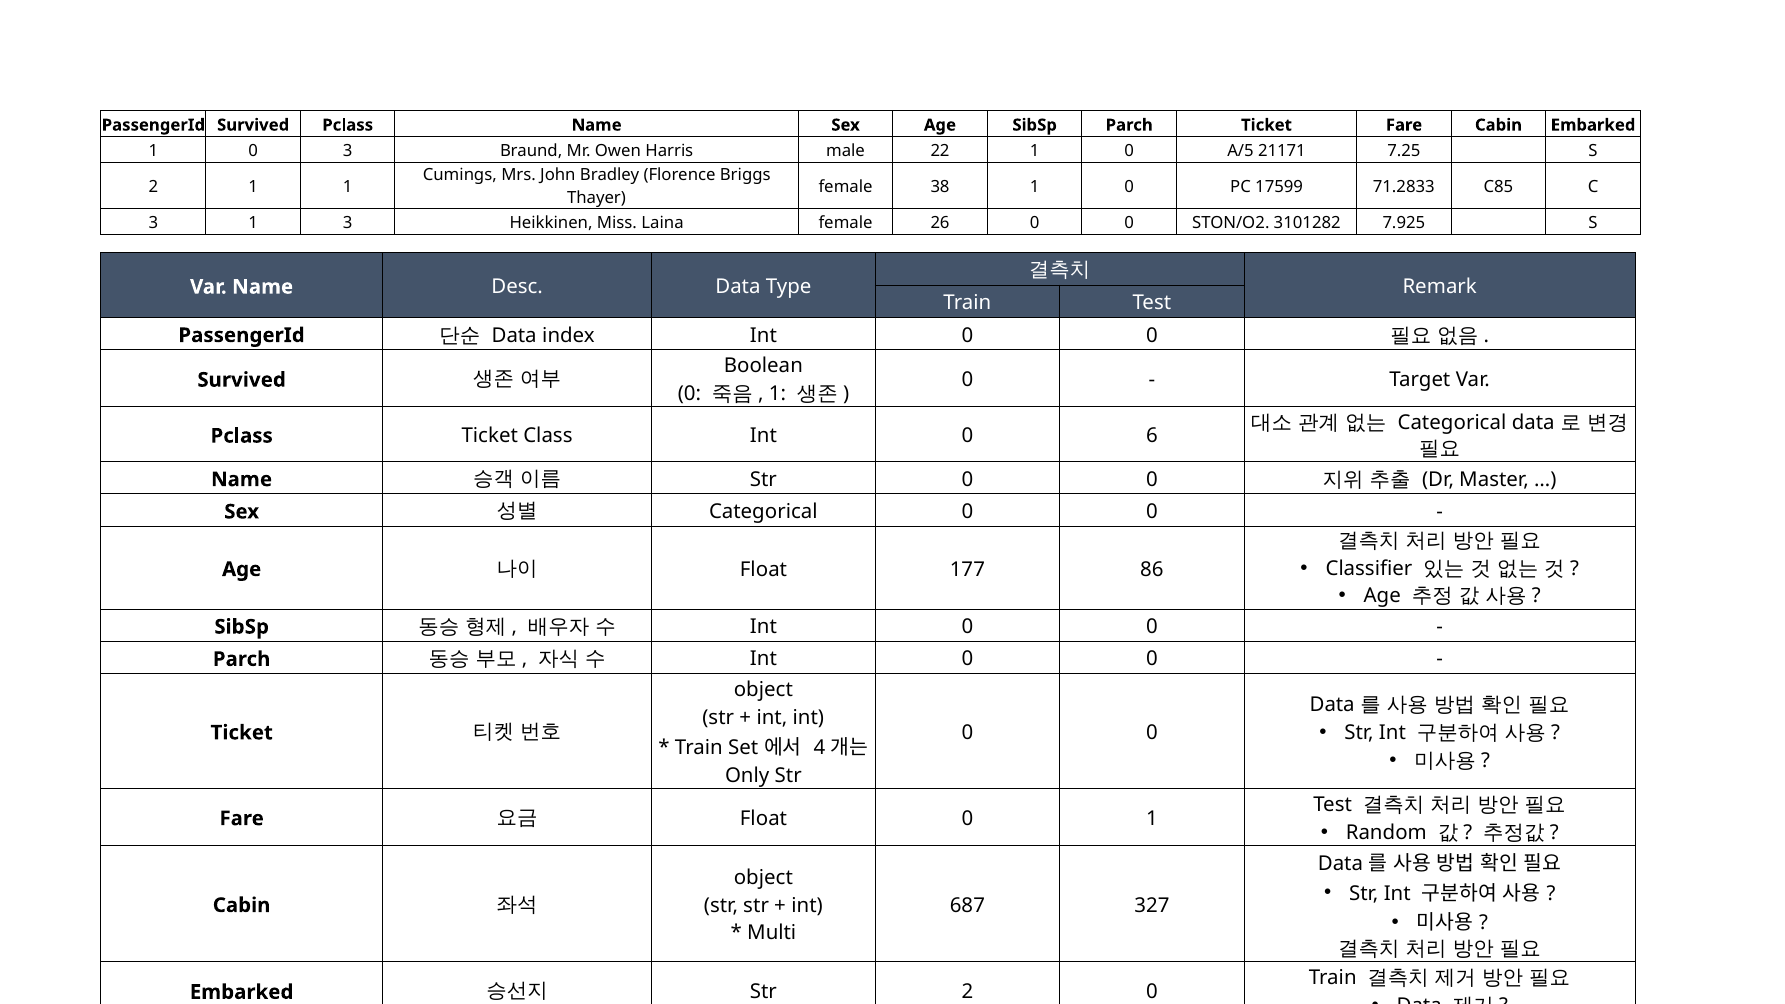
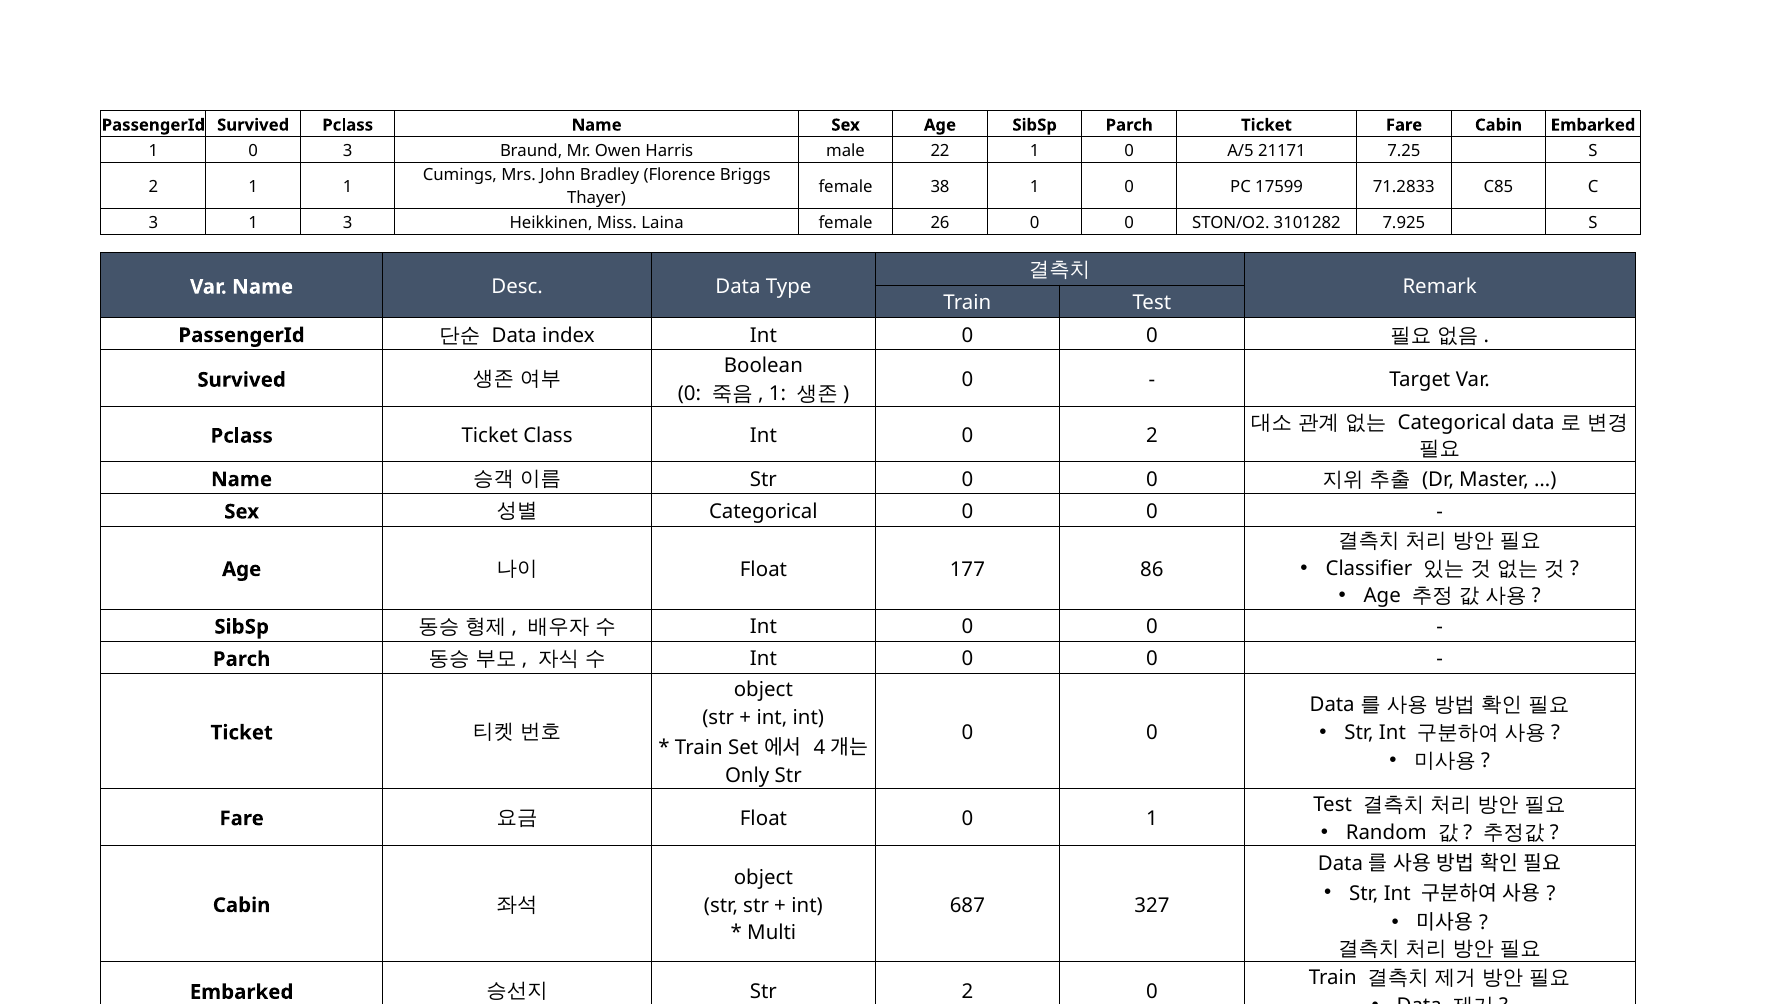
0 6: 6 -> 2 (1152, 436)
